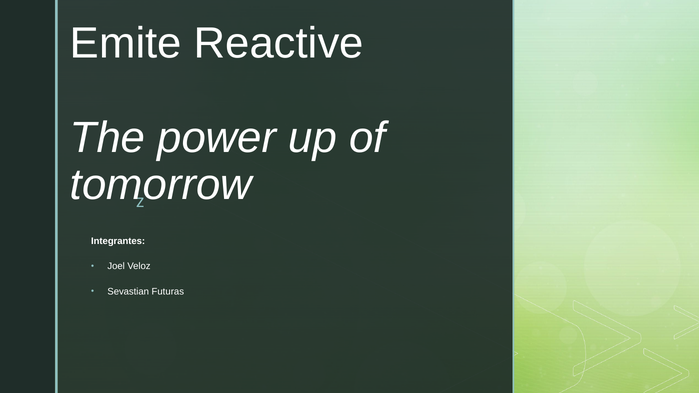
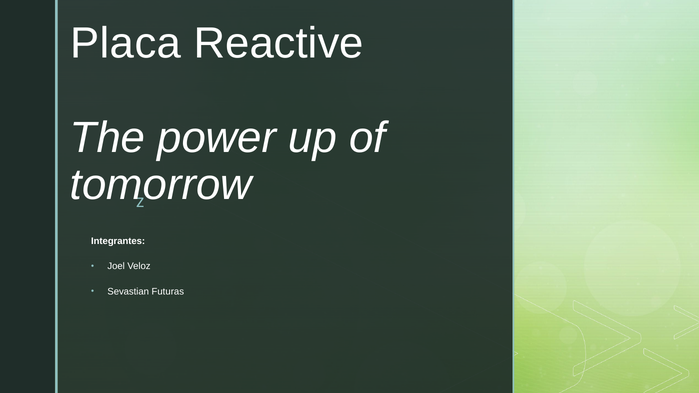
Emite: Emite -> Placa (126, 44)
